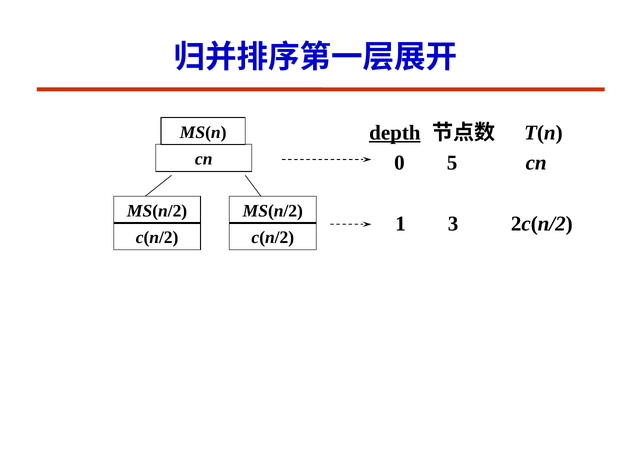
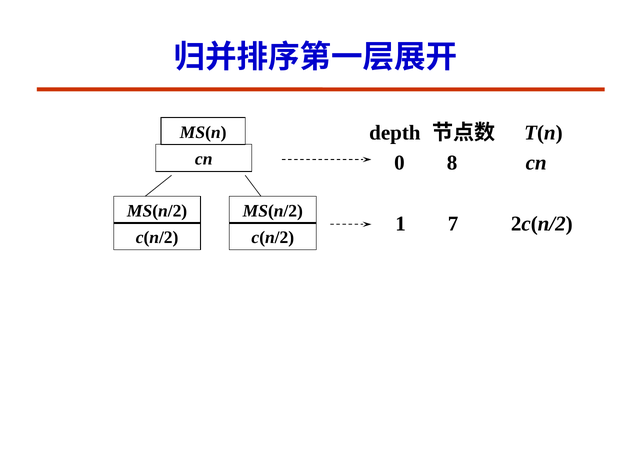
depth underline: present -> none (395, 133)
5: 5 -> 8 (452, 163)
3: 3 -> 7 (453, 224)
